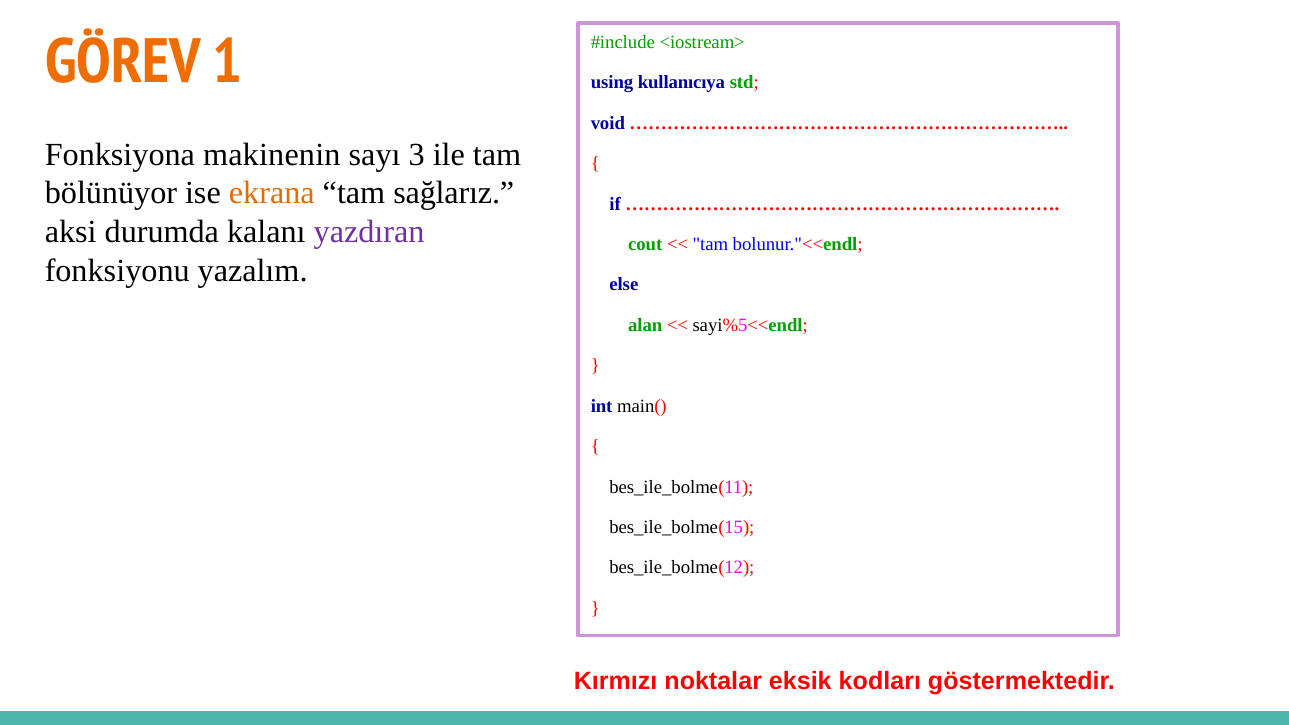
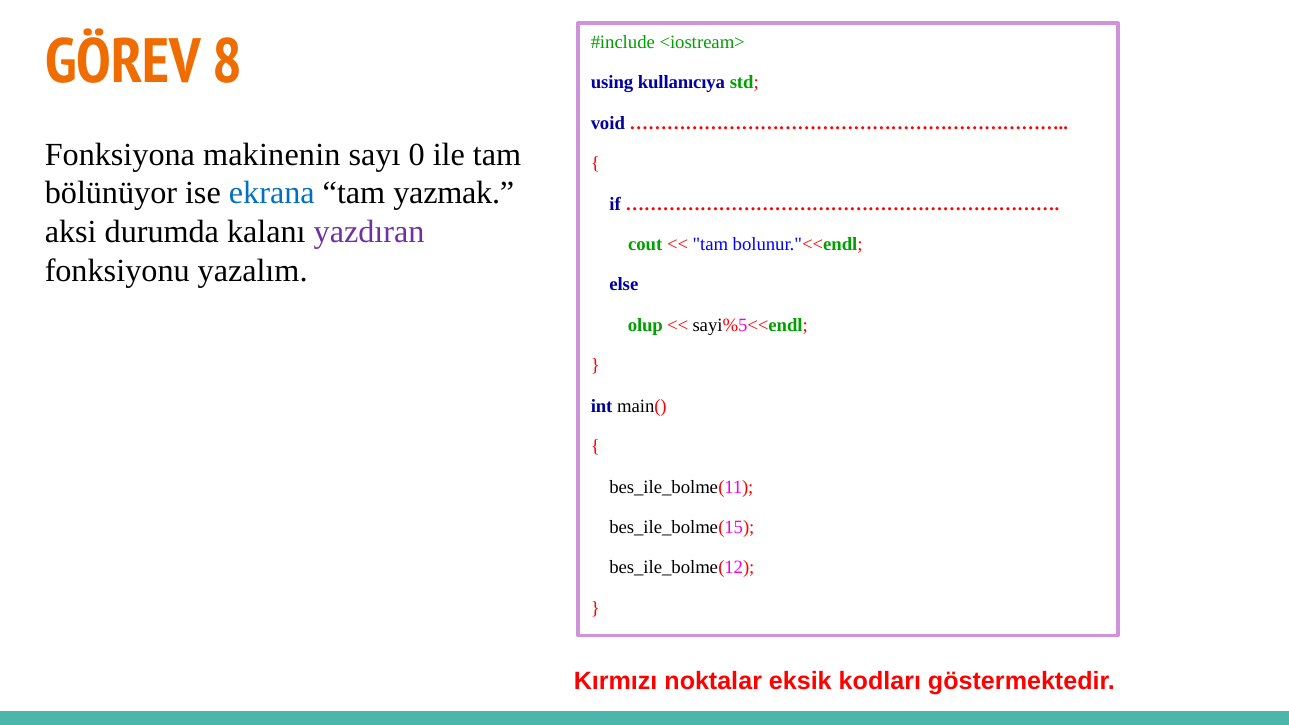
1: 1 -> 8 (227, 62)
3: 3 -> 0 (417, 155)
ekrana colour: orange -> blue (272, 193)
sağlarız: sağlarız -> yazmak (454, 193)
alan: alan -> olup (645, 325)
